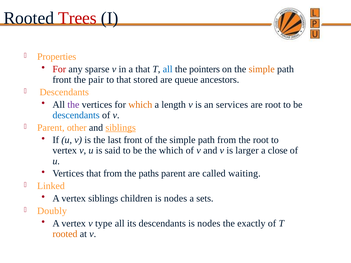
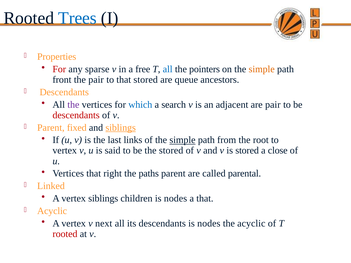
Trees colour: red -> blue (77, 18)
a that: that -> free (143, 69)
which colour: orange -> blue (140, 105)
length: length -> search (174, 105)
services: services -> adjacent (232, 105)
are root: root -> pair (273, 105)
descendants colour: blue -> red (76, 115)
other: other -> fixed (77, 128)
last front: front -> links (133, 140)
simple underline: none -> present (182, 140)
the which: which -> stored (171, 151)
is larger: larger -> stored (247, 151)
that from: from -> right (113, 174)
waiting: waiting -> parental (244, 174)
a sets: sets -> that (205, 199)
Doubly: Doubly -> Acyclic (52, 211)
type: type -> next (104, 224)
the exactly: exactly -> acyclic (251, 224)
rooted colour: orange -> red (65, 234)
